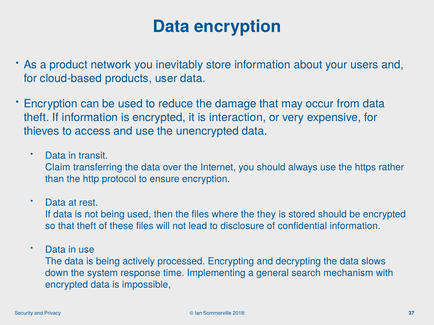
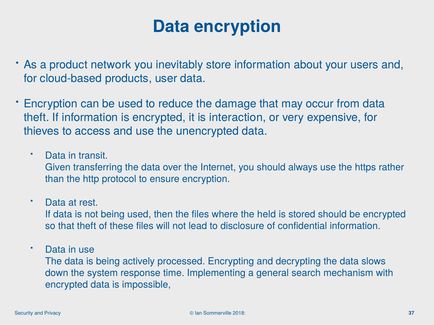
Claim: Claim -> Given (58, 167)
they: they -> held (267, 215)
